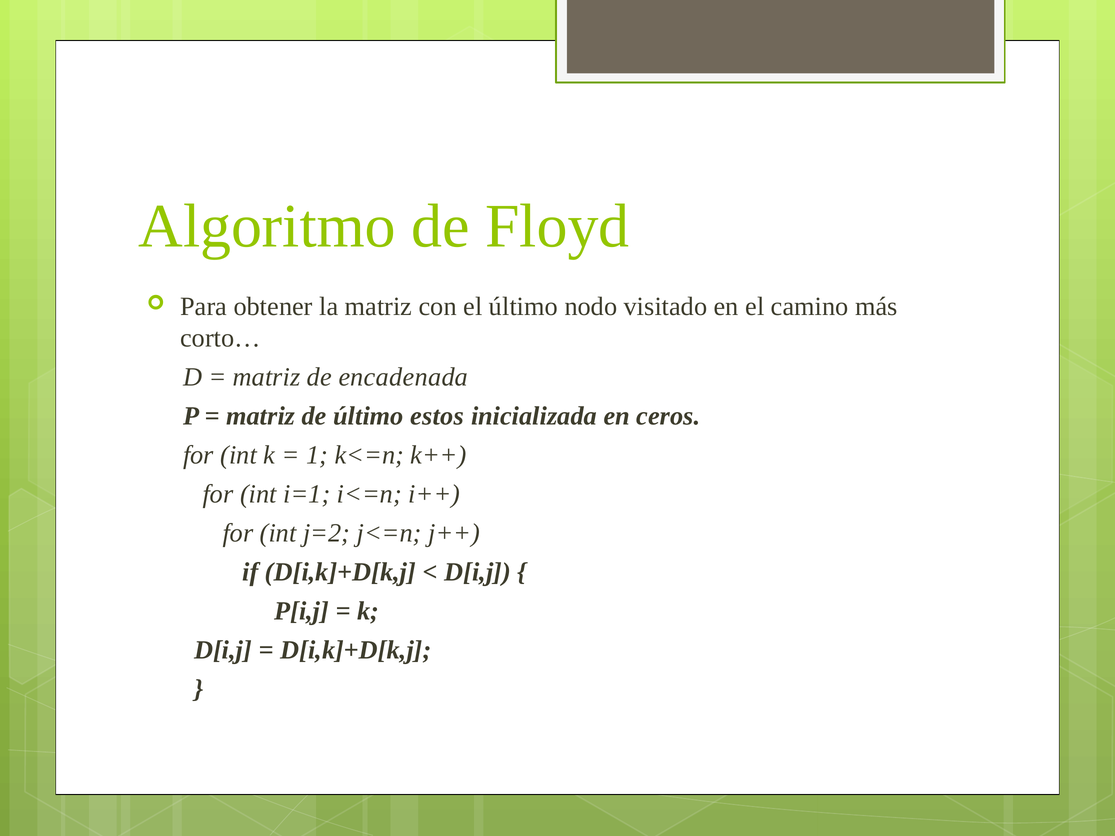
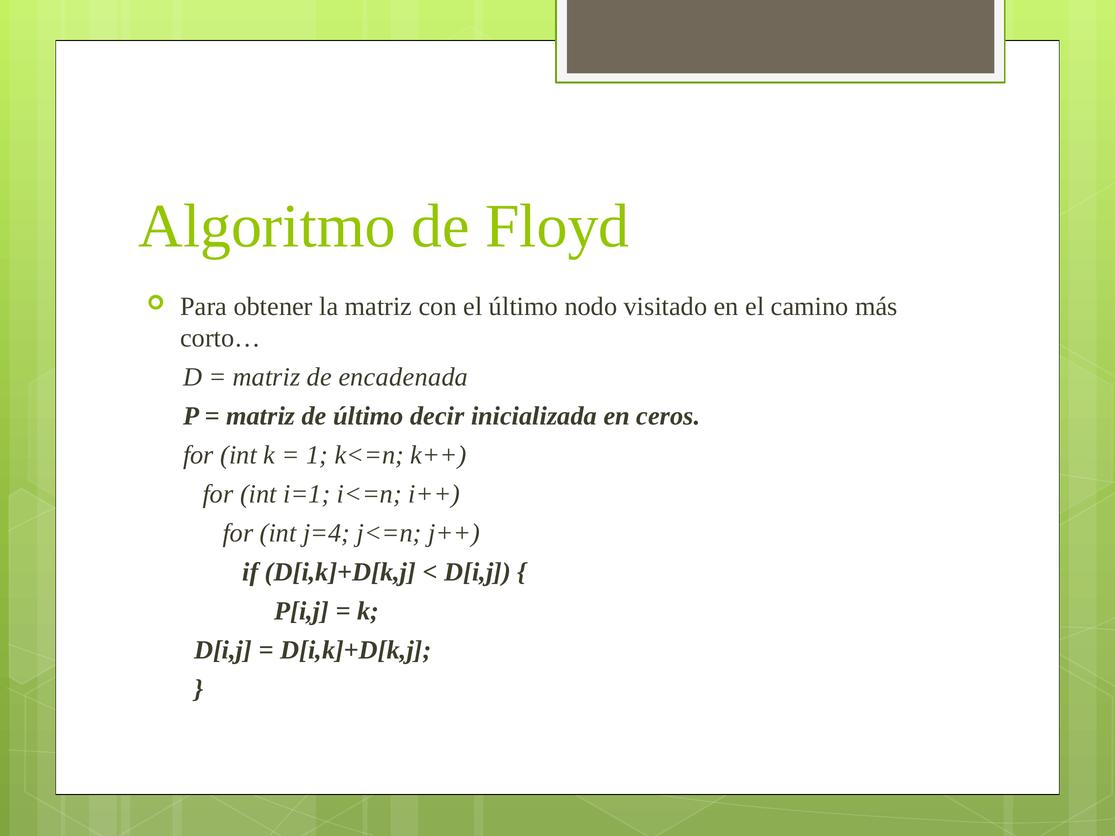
estos: estos -> decir (437, 416)
j=2: j=2 -> j=4 (327, 533)
